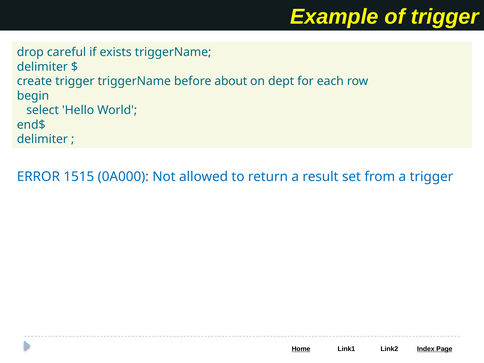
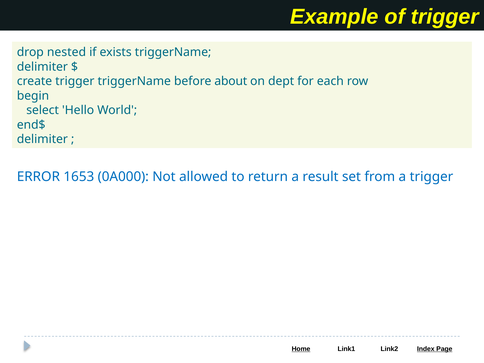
careful: careful -> nested (66, 52)
1515: 1515 -> 1653 (79, 177)
